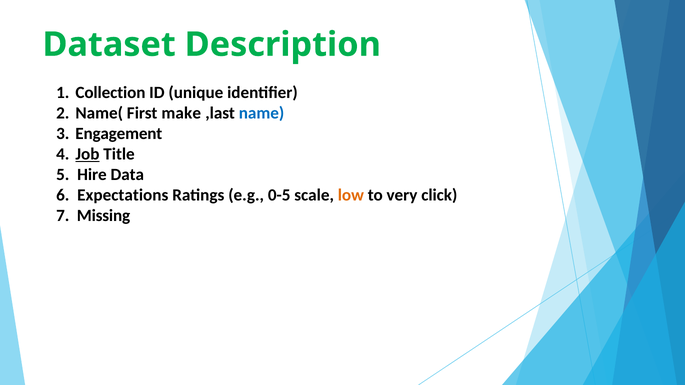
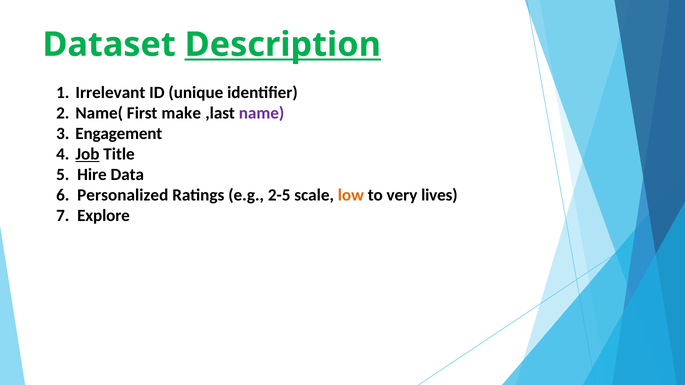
Description underline: none -> present (283, 45)
Collection: Collection -> Irrelevant (110, 93)
name colour: blue -> purple (262, 113)
Expectations: Expectations -> Personalized (123, 195)
0-5: 0-5 -> 2-5 (279, 195)
click: click -> lives (439, 195)
Missing: Missing -> Explore (103, 216)
